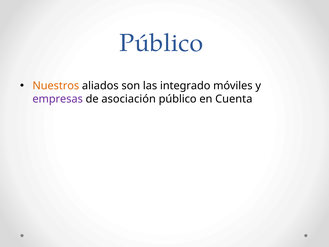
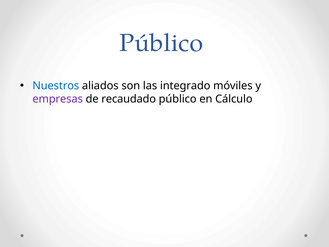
Nuestros colour: orange -> blue (56, 86)
asociación: asociación -> recaudado (129, 99)
Cuenta: Cuenta -> Cálculo (234, 99)
